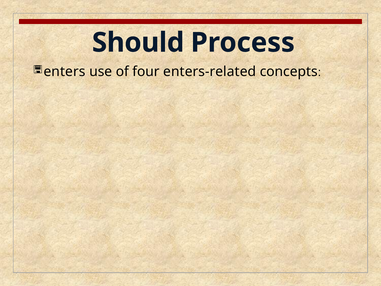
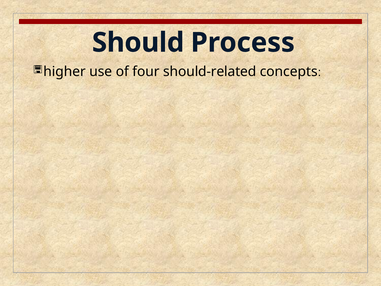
enters: enters -> higher (65, 71)
enters-related: enters-related -> should-related (210, 71)
